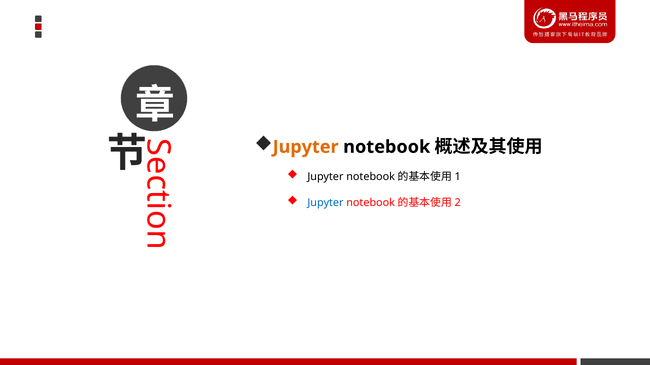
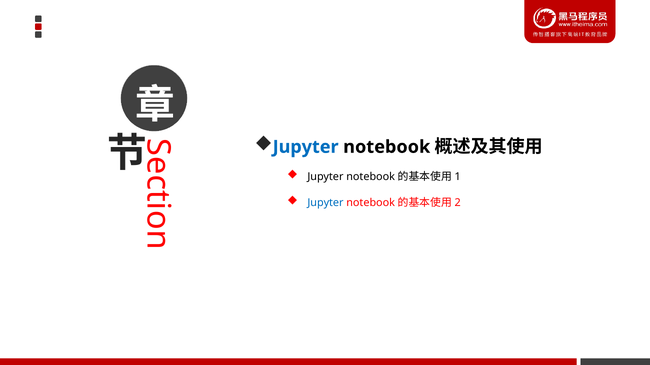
Jupyter colour: orange -> blue (306, 147)
